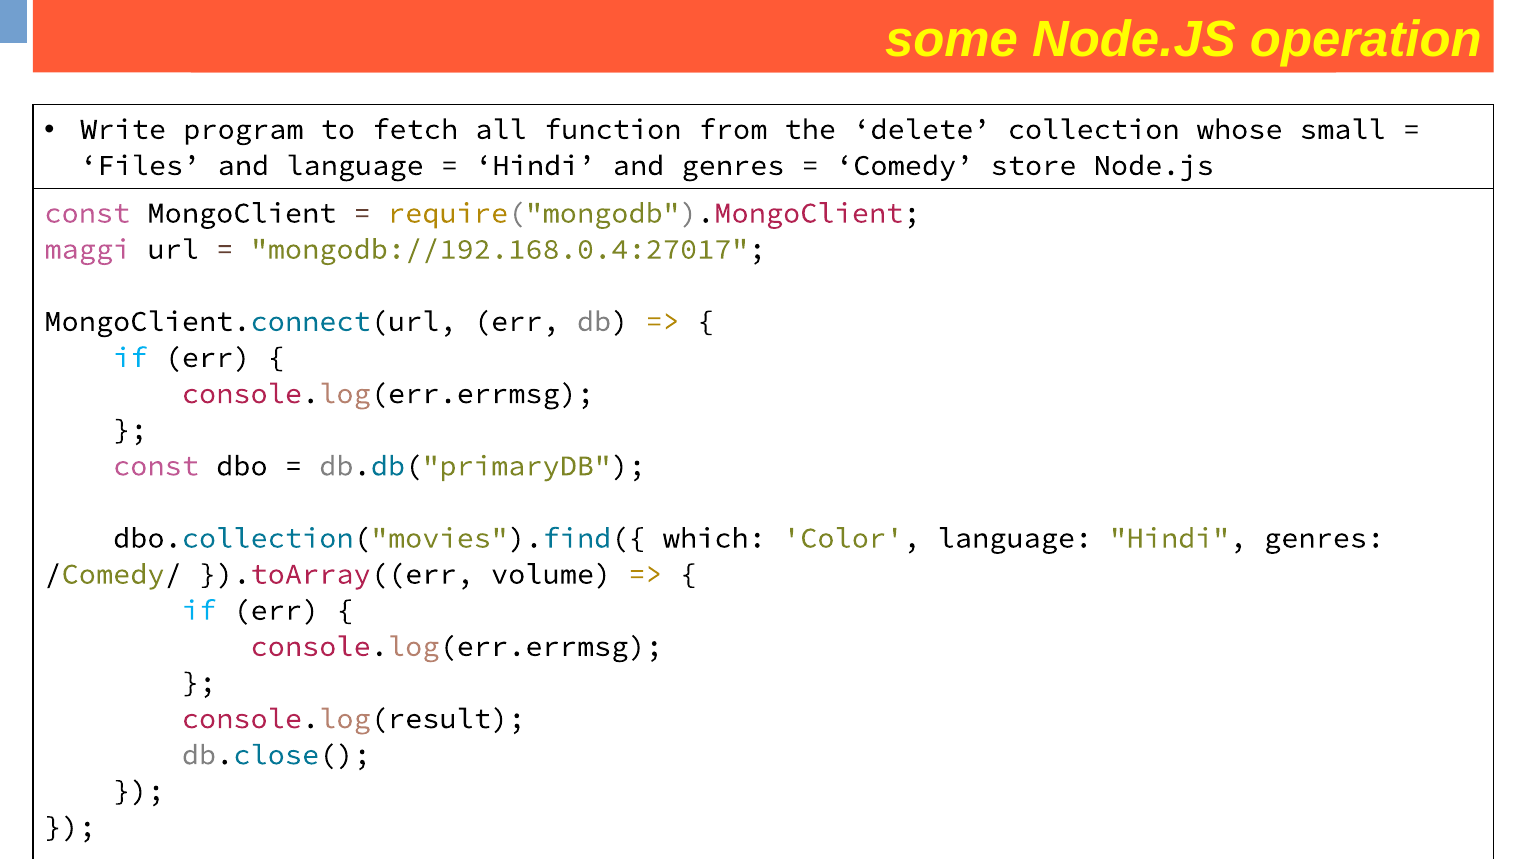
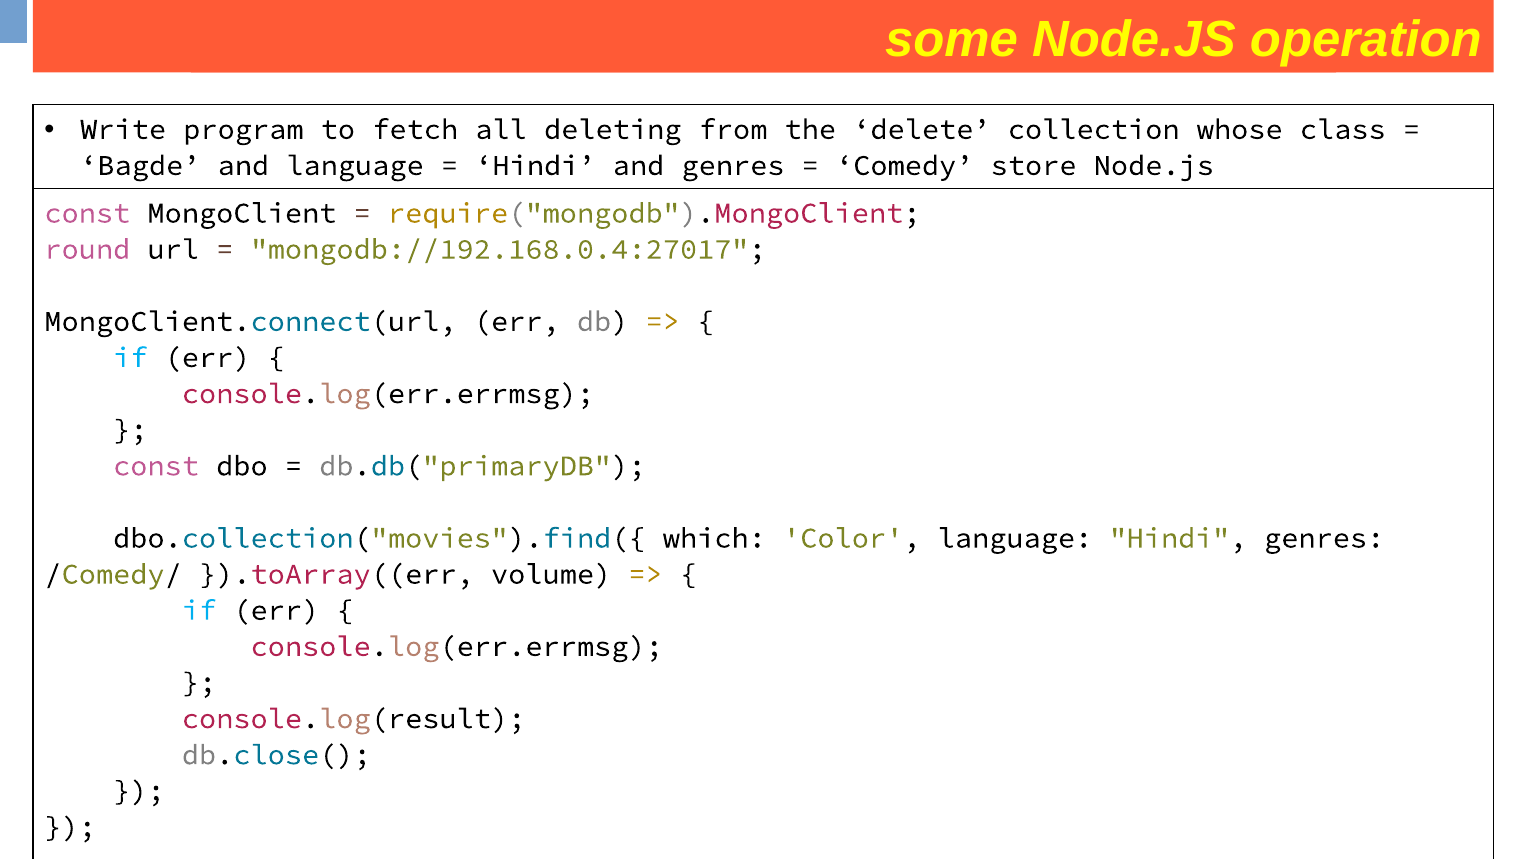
function: function -> deleting (613, 129)
small: small -> class (1343, 129)
Files: Files -> Bagde (140, 165)
maggi: maggi -> round (87, 249)
